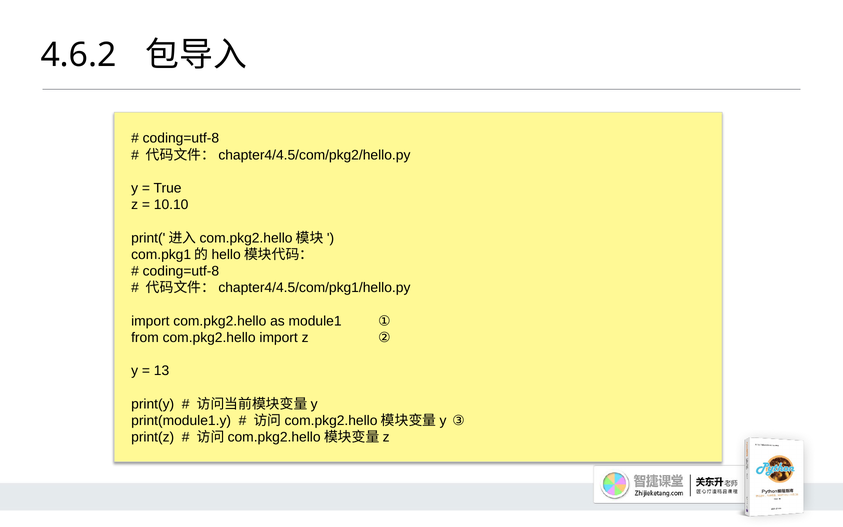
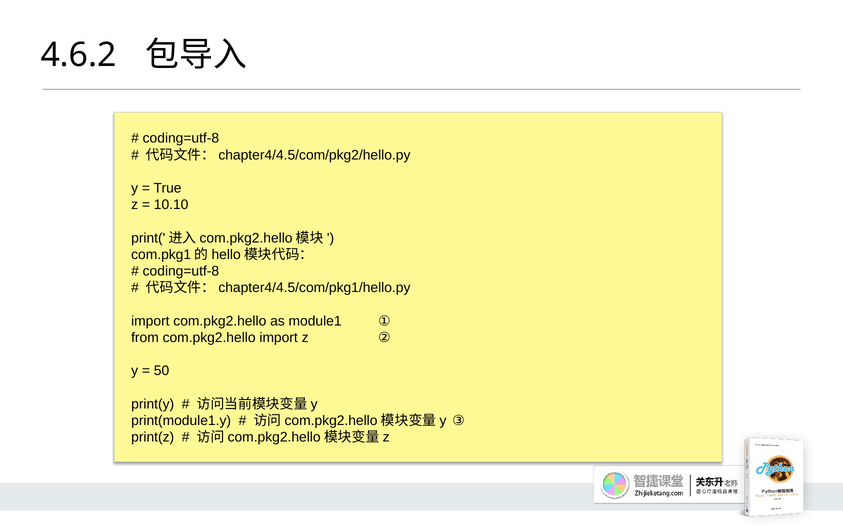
13: 13 -> 50 (162, 371)
